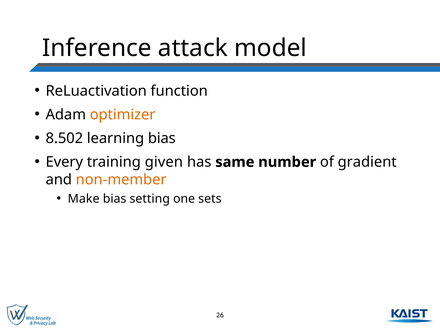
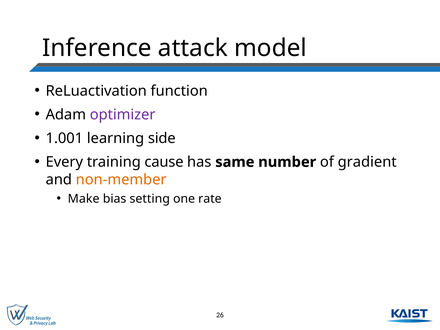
optimizer colour: orange -> purple (123, 115)
8.502: 8.502 -> 1.001 (64, 138)
learning bias: bias -> side (162, 138)
given: given -> cause (164, 162)
sets: sets -> rate (210, 199)
